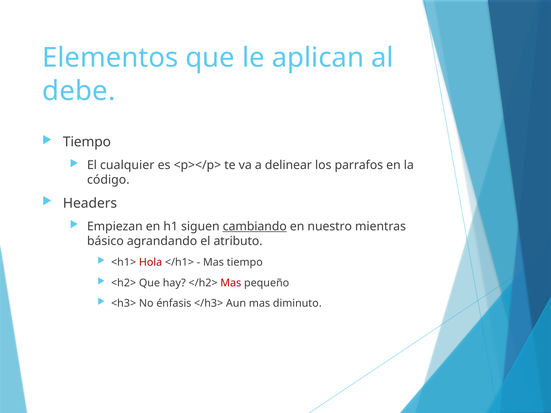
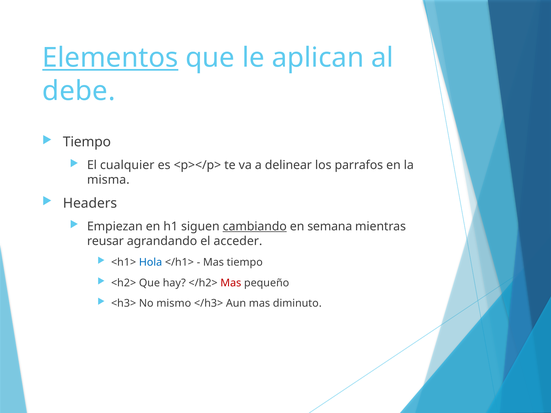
Elementos underline: none -> present (110, 58)
código: código -> misma (108, 180)
nuestro: nuestro -> semana (330, 227)
básico: básico -> reusar (105, 241)
atributo: atributo -> acceder (238, 241)
Hola colour: red -> blue (151, 263)
énfasis: énfasis -> mismo (174, 304)
